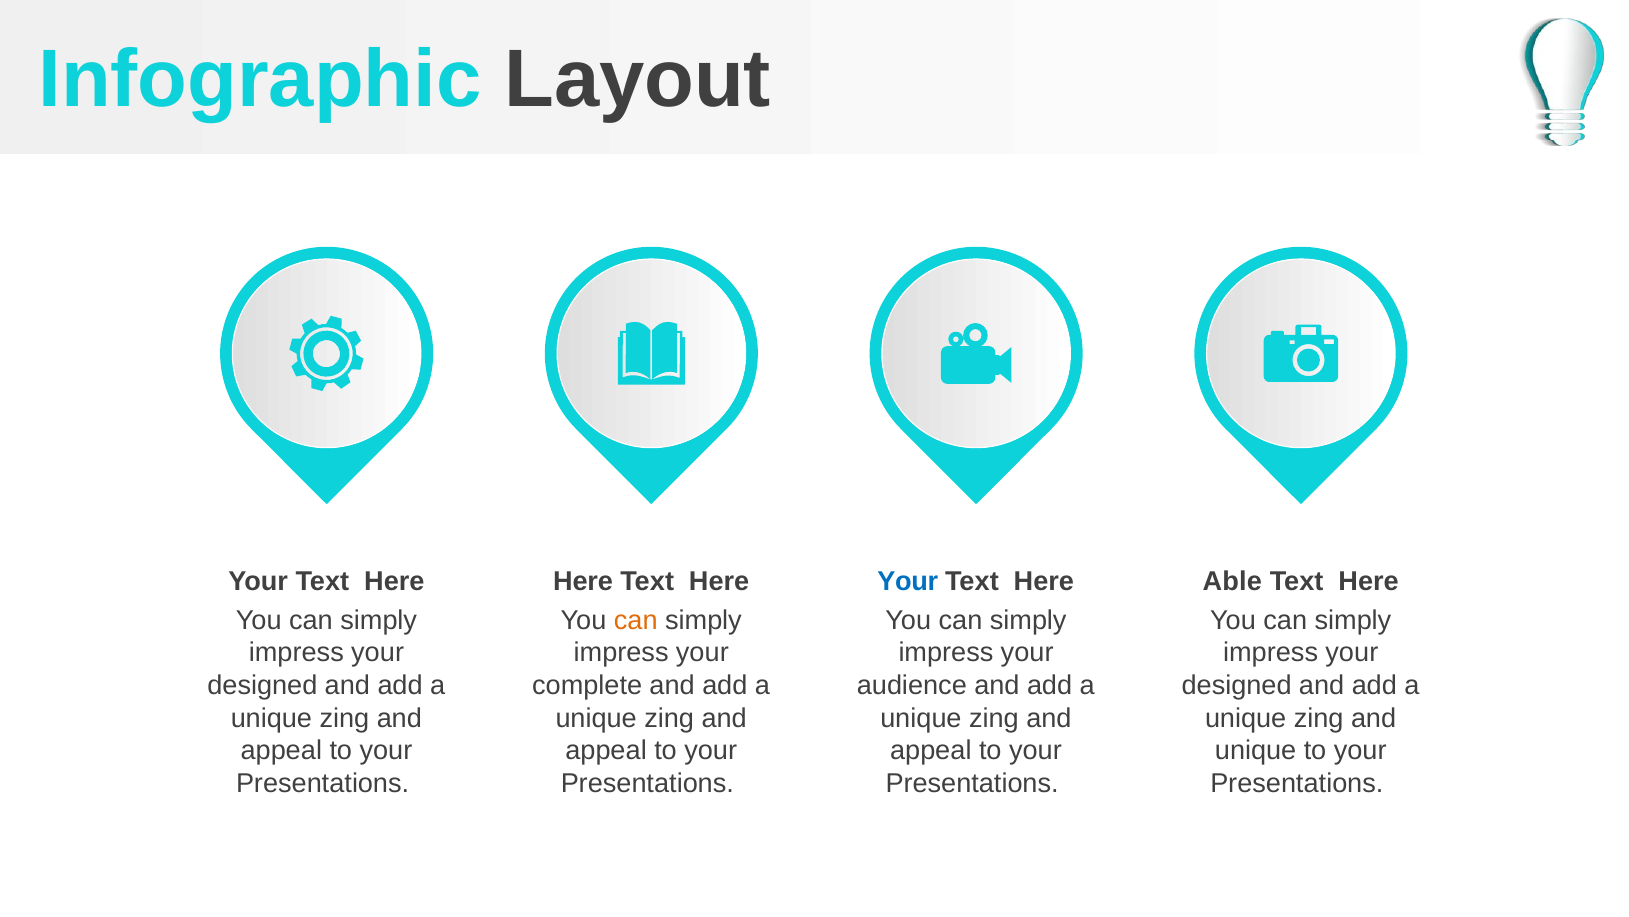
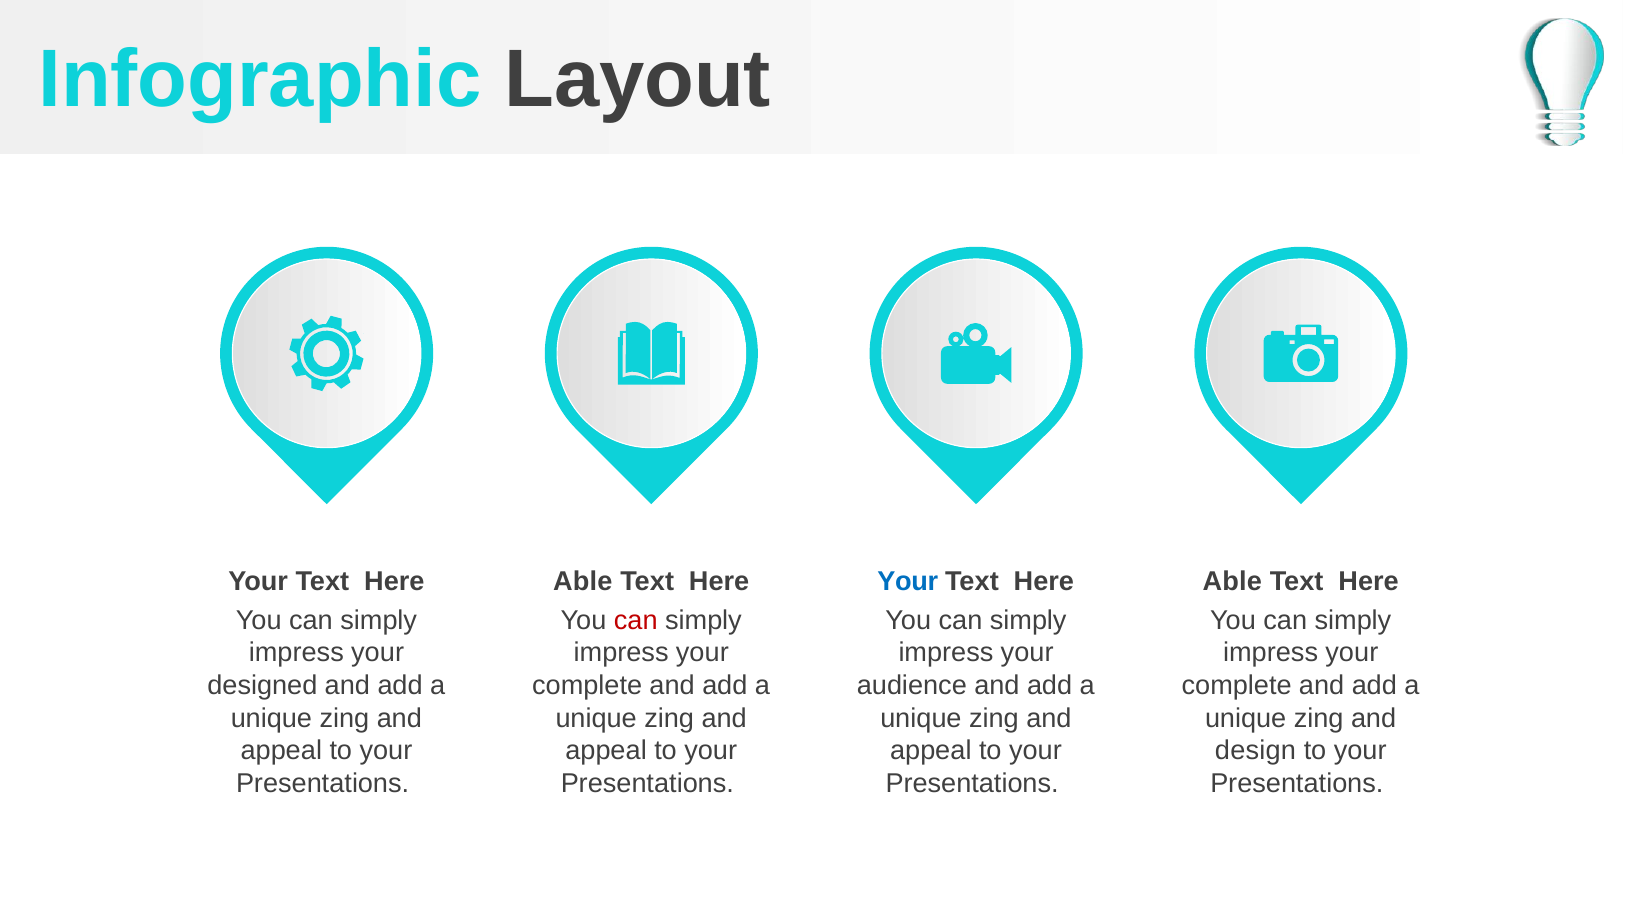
Here: Here -> Able (583, 581)
can colour: orange -> red (636, 620)
designed: designed -> complete (1237, 685)
unique: unique -> design (1256, 750)
